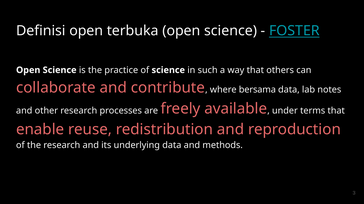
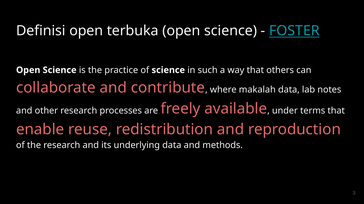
bersama: bersama -> makalah (257, 90)
